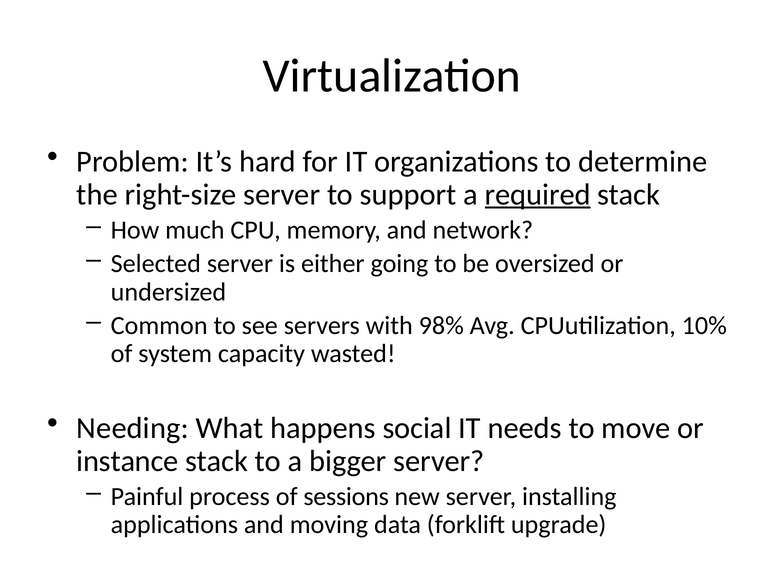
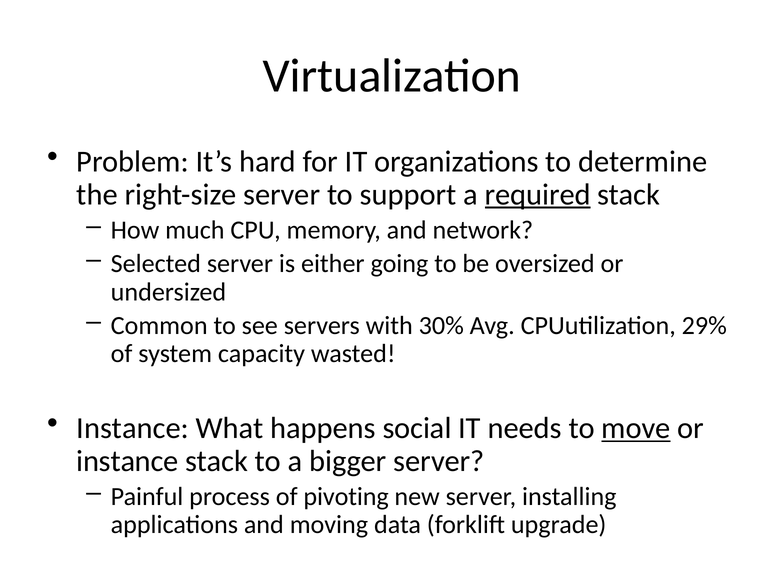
98%: 98% -> 30% (441, 326)
10%: 10% -> 29% (704, 326)
Needing: Needing -> Instance (133, 428)
move underline: none -> present (636, 428)
sessions: sessions -> pivoting (346, 497)
